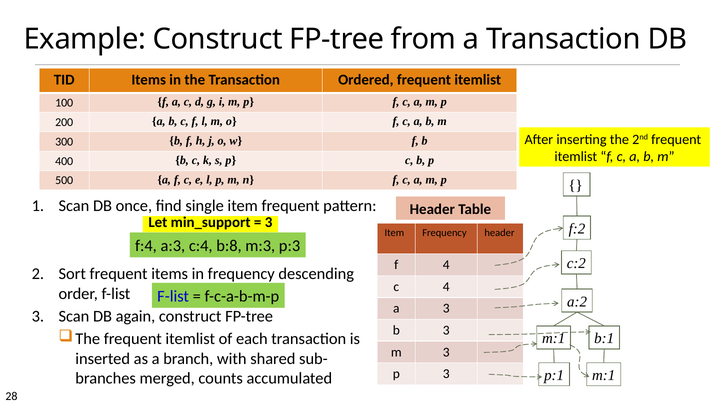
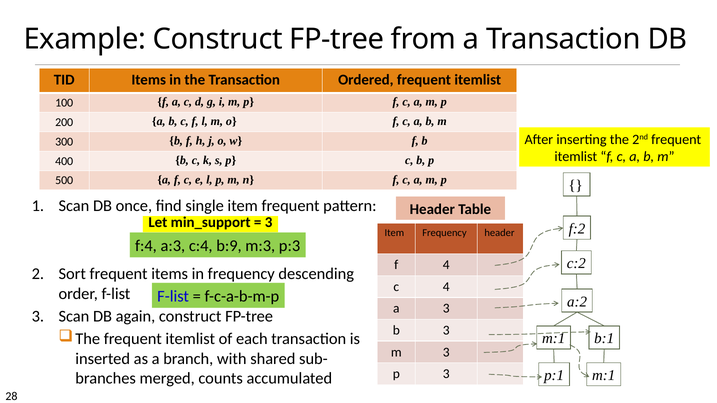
b:8: b:8 -> b:9 (229, 246)
